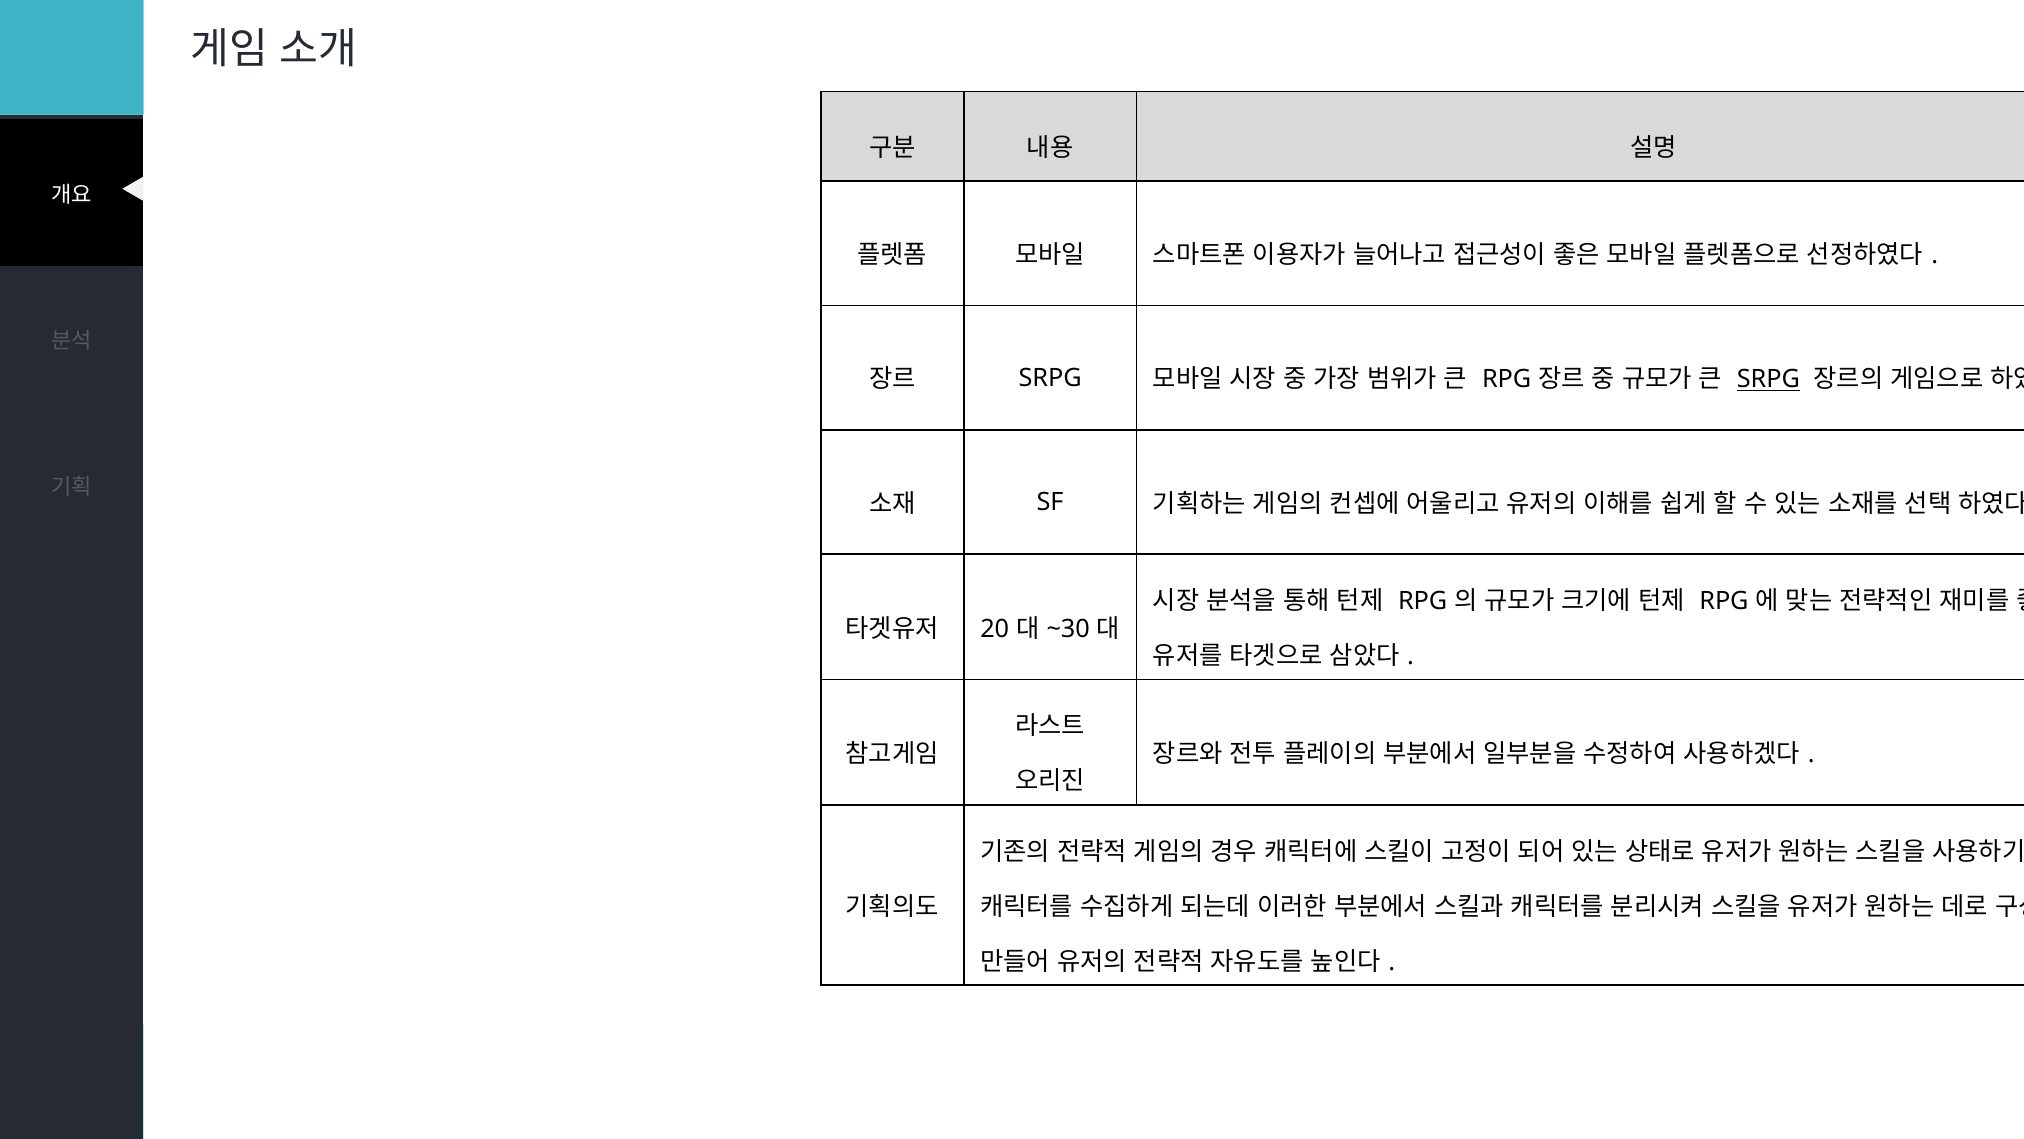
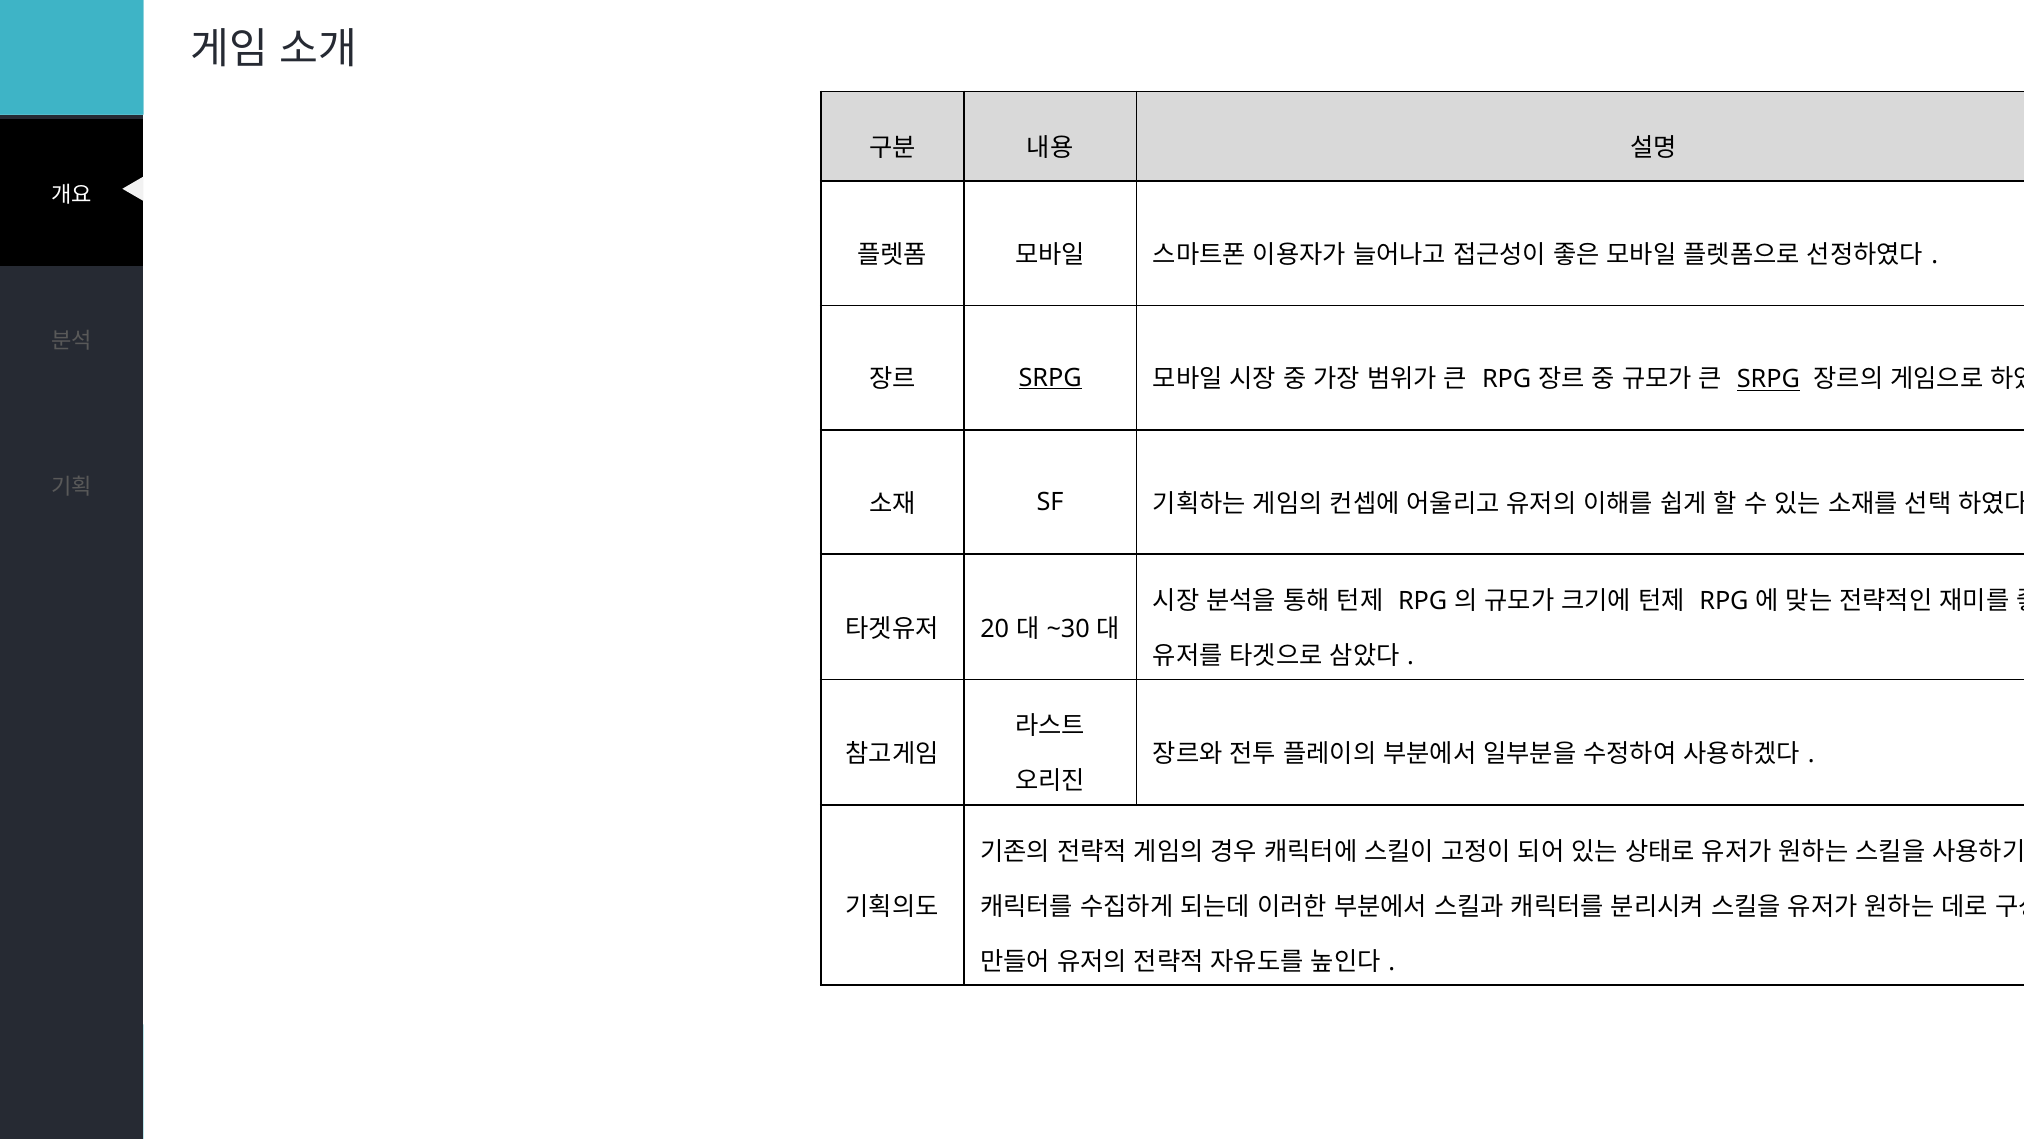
SRPG underline: none -> present (1050, 378)
